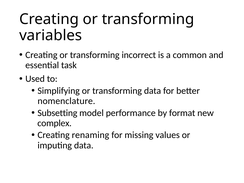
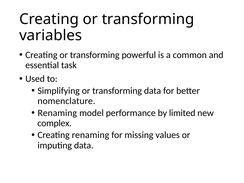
incorrect: incorrect -> powerful (139, 55)
Subsetting: Subsetting -> Renaming (57, 113)
format: format -> limited (182, 113)
